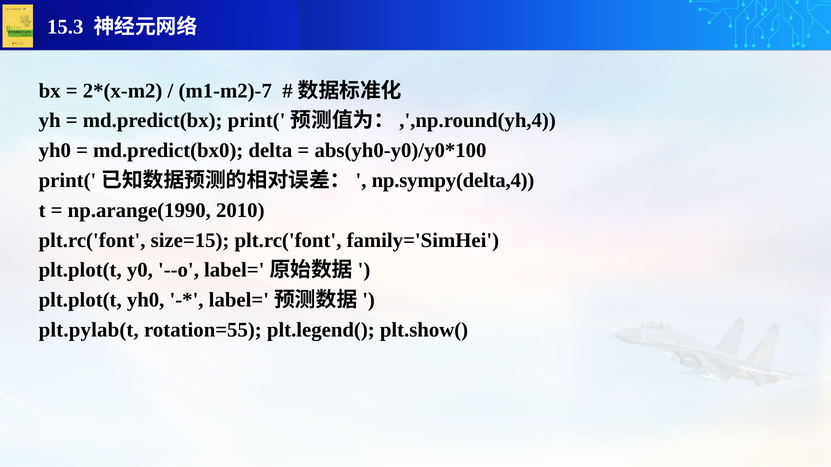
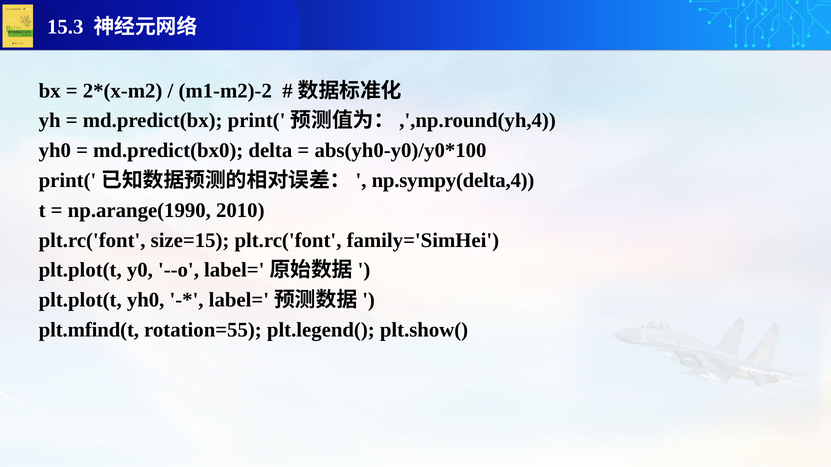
m1-m2)-7: m1-m2)-7 -> m1-m2)-2 (225, 91)
plt.pylab(t: plt.pylab(t -> plt.mfind(t (89, 330)
